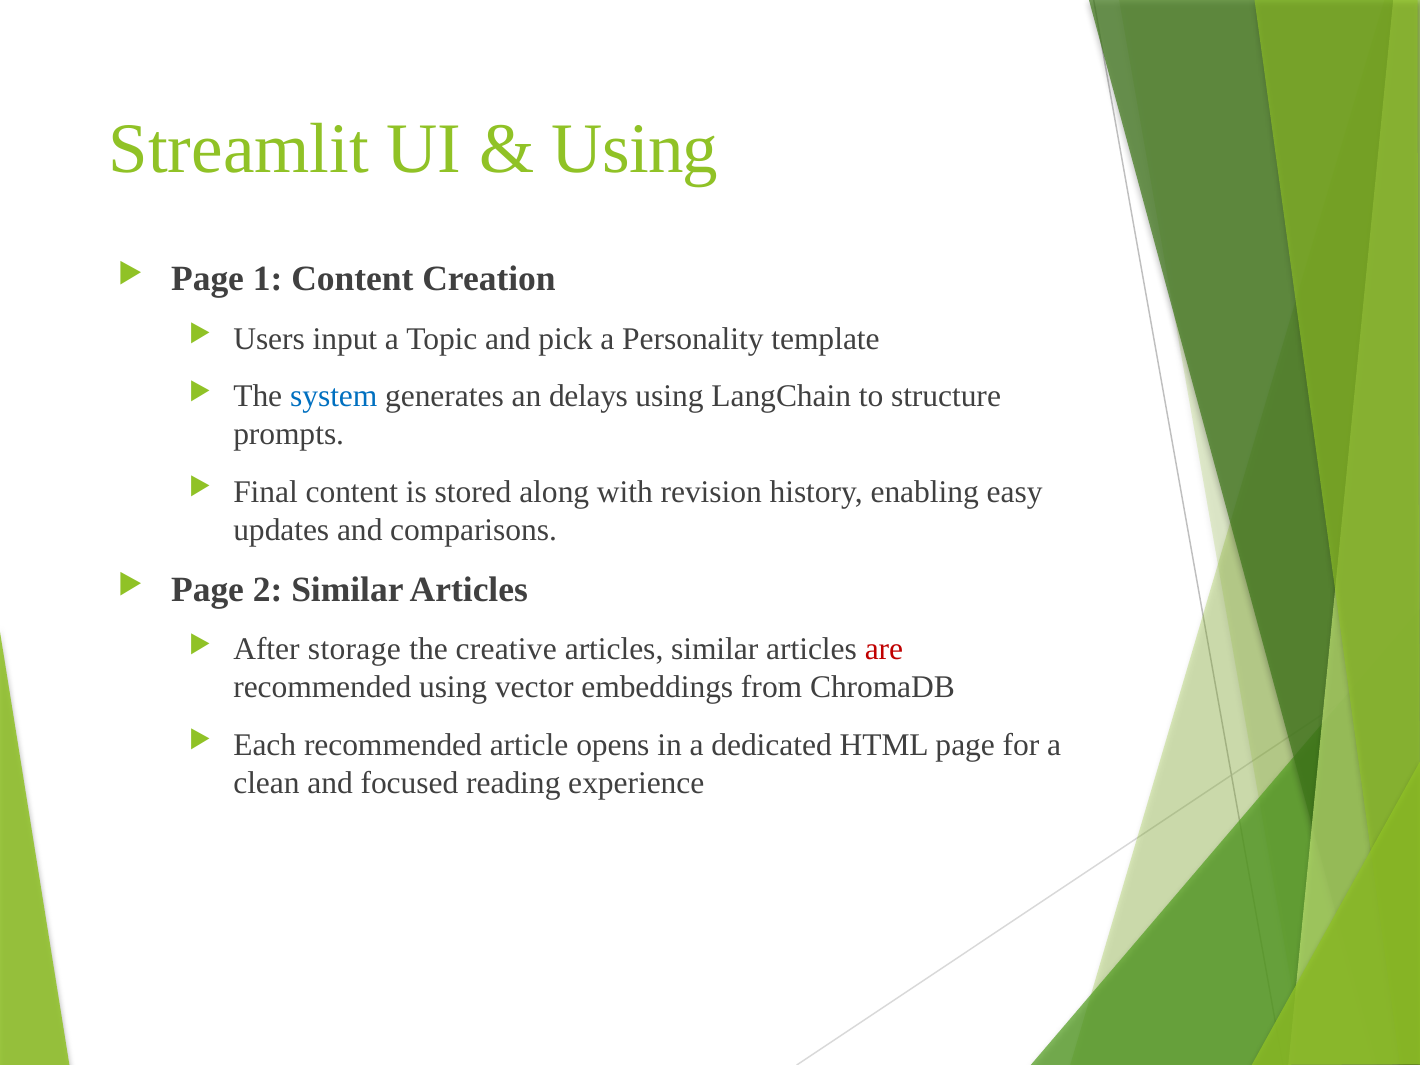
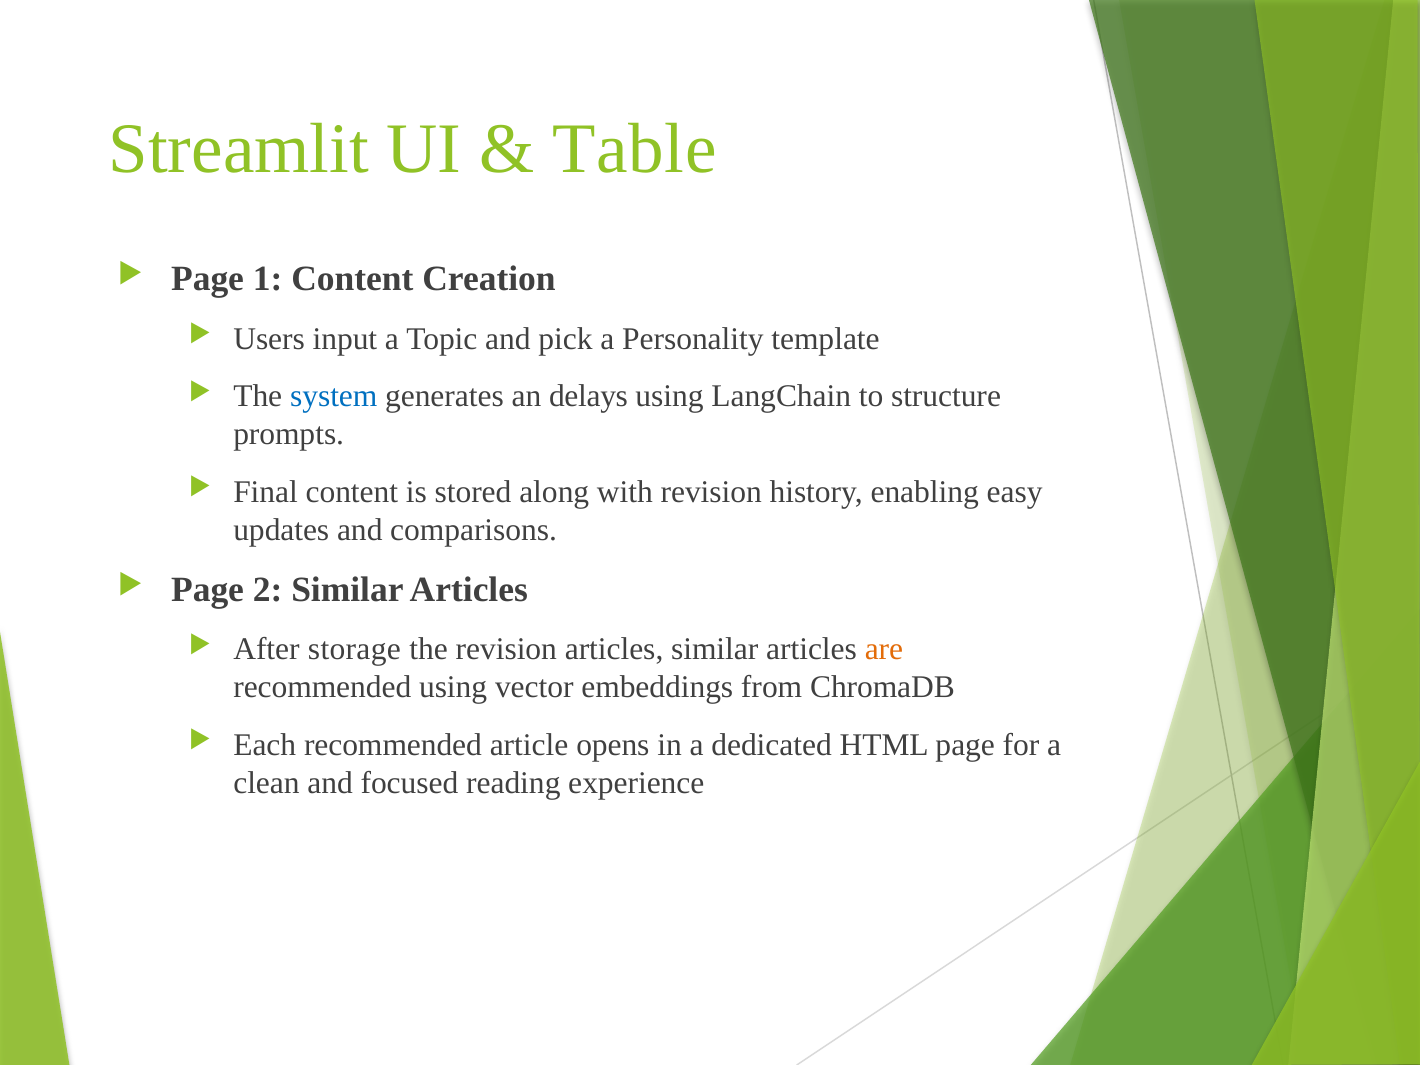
Using: Using -> Table (634, 149)
the creative: creative -> revision (506, 650)
are colour: red -> orange (884, 650)
